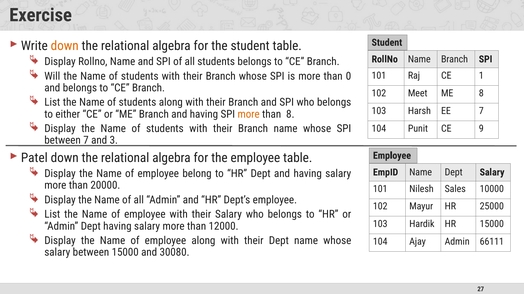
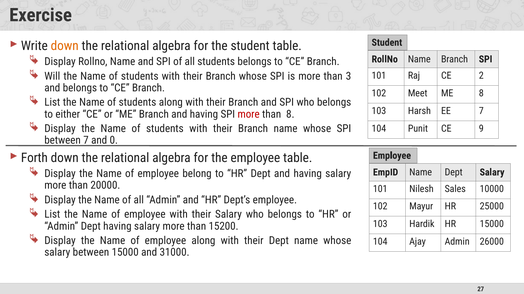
0: 0 -> 3 (348, 76)
1: 1 -> 2 (481, 76)
more colour: orange -> red (249, 114)
3: 3 -> 0 (114, 141)
Patel: Patel -> Forth (34, 158)
12000: 12000 -> 15200 (224, 227)
66111: 66111 -> 26000 (492, 242)
30080: 30080 -> 31000 (175, 253)
